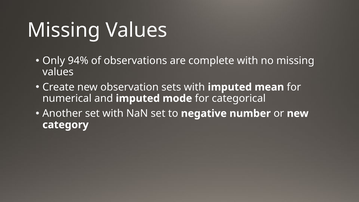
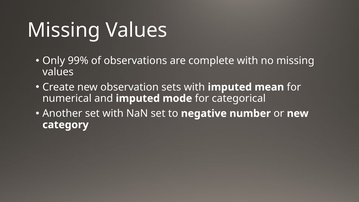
94%: 94% -> 99% (78, 61)
